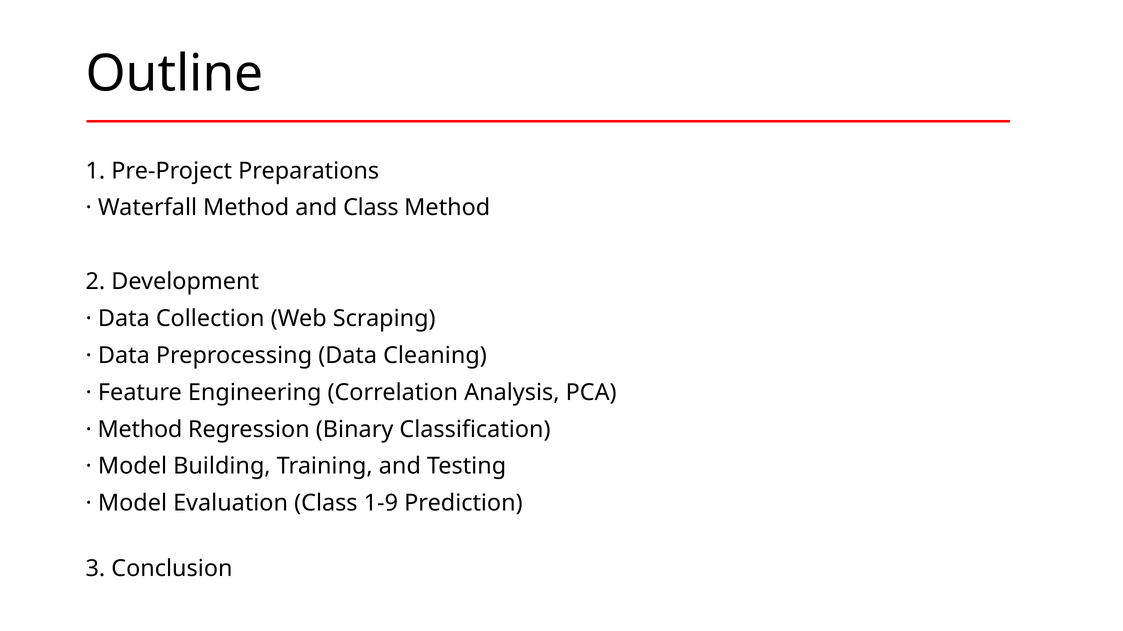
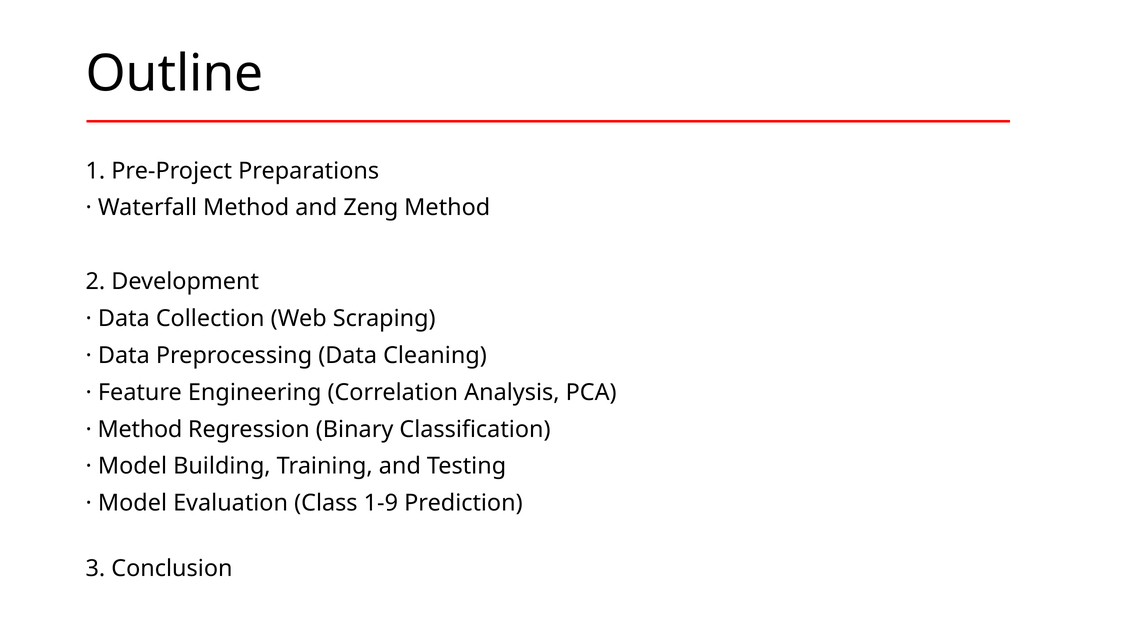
and Class: Class -> Zeng (371, 208)
